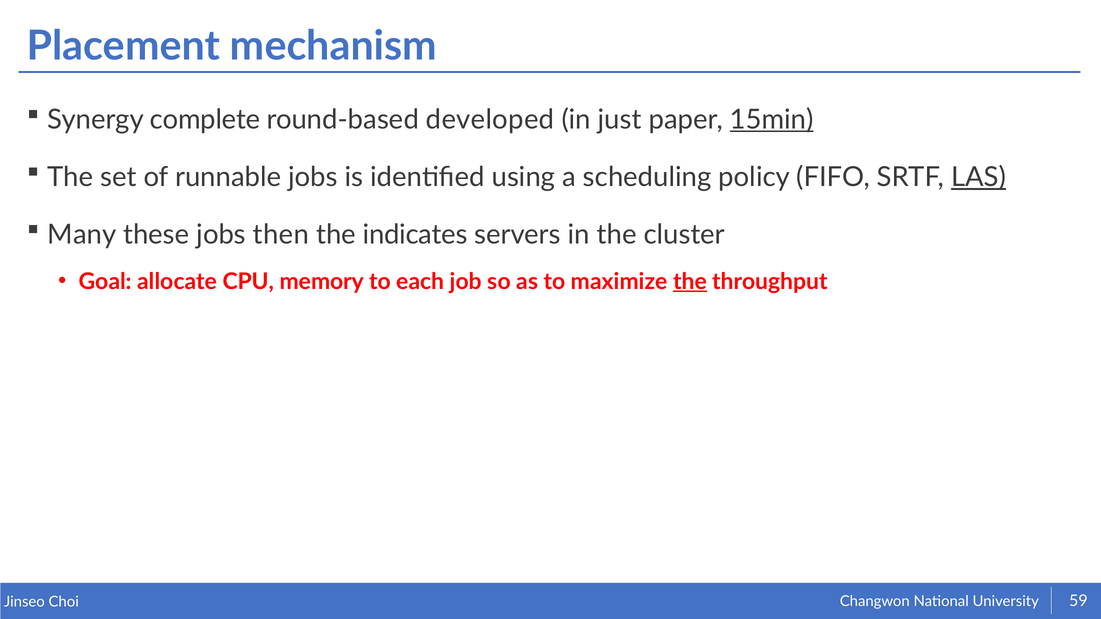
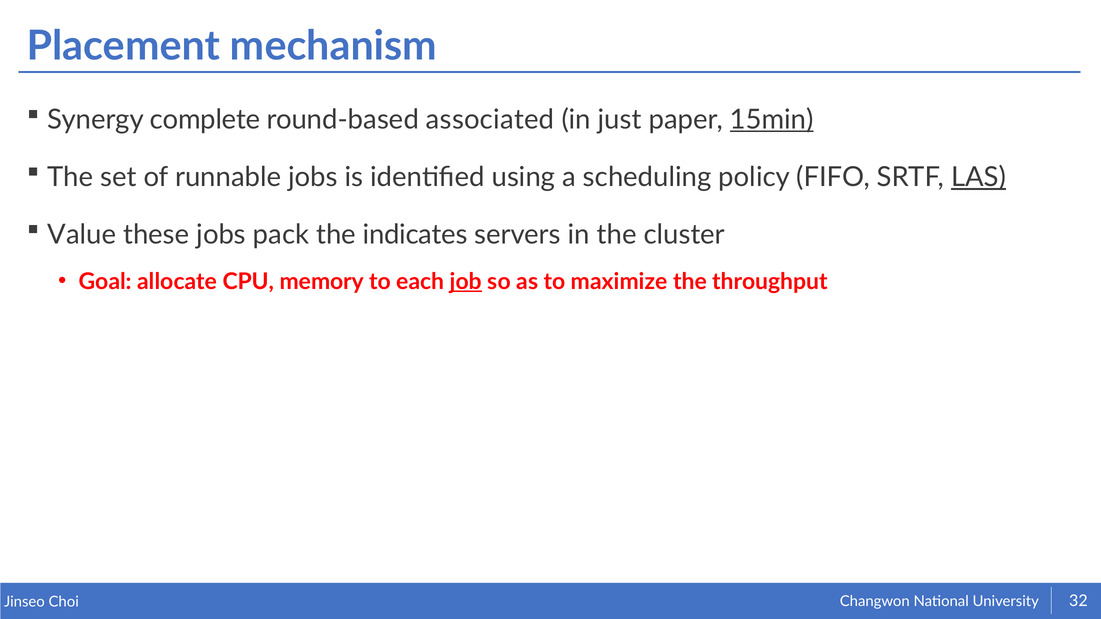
developed: developed -> associated (490, 119)
Many: Many -> Value (82, 235)
then: then -> pack (281, 235)
job underline: none -> present (466, 282)
the underline: present -> none (690, 282)
59: 59 -> 32 (1078, 601)
